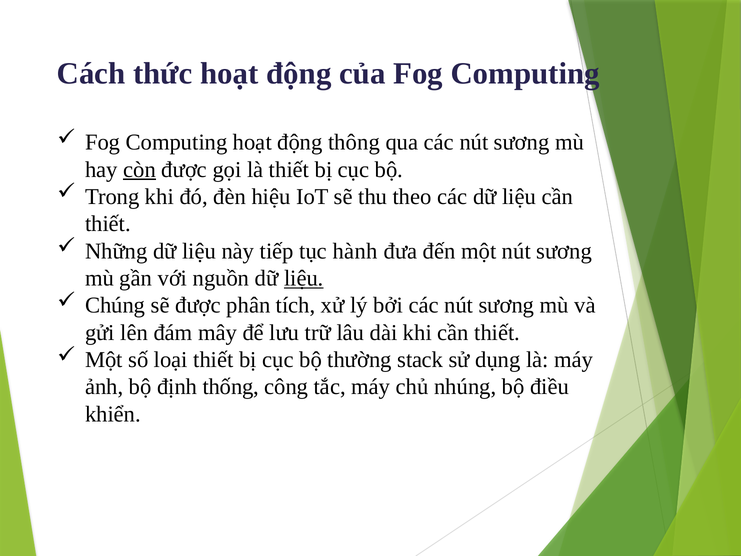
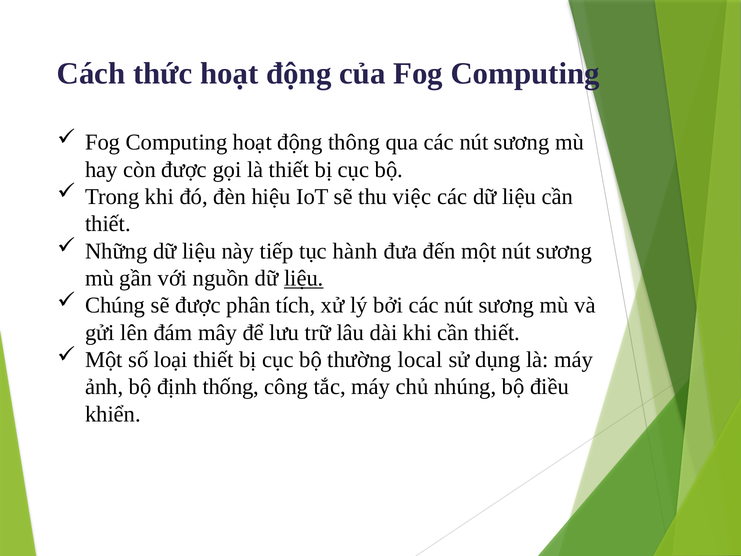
còn underline: present -> none (140, 169)
theo: theo -> việc (412, 197)
stack: stack -> local (420, 360)
